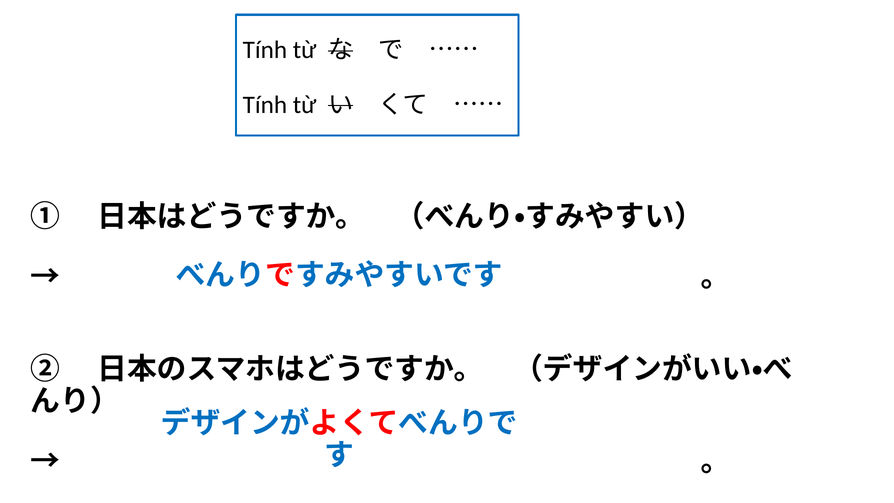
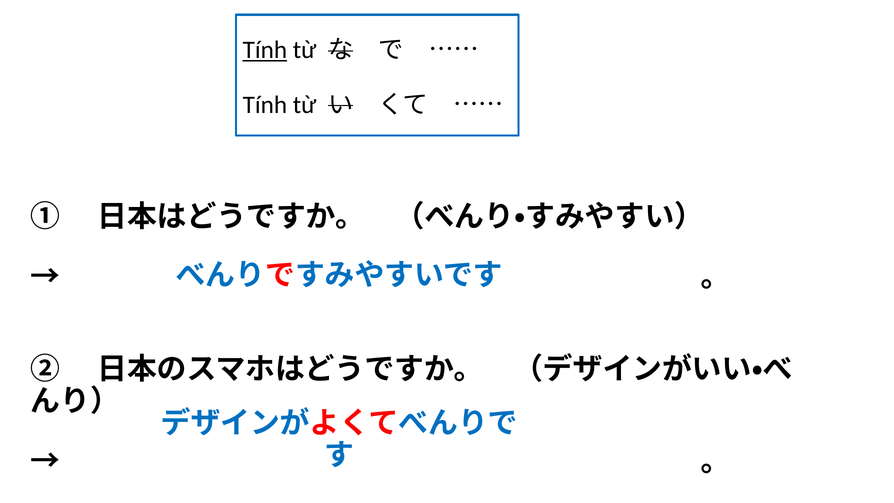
Tính underline: none -> present (265, 50)
